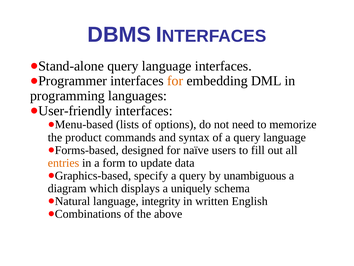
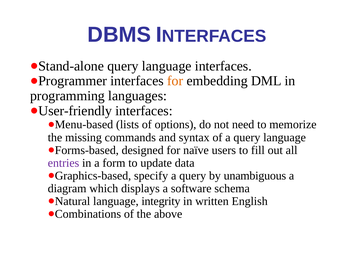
product: product -> missing (83, 137)
entries colour: orange -> purple (64, 163)
uniquely: uniquely -> software (191, 188)
